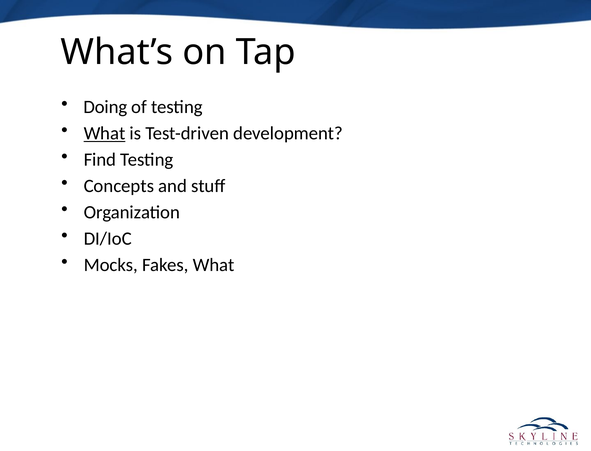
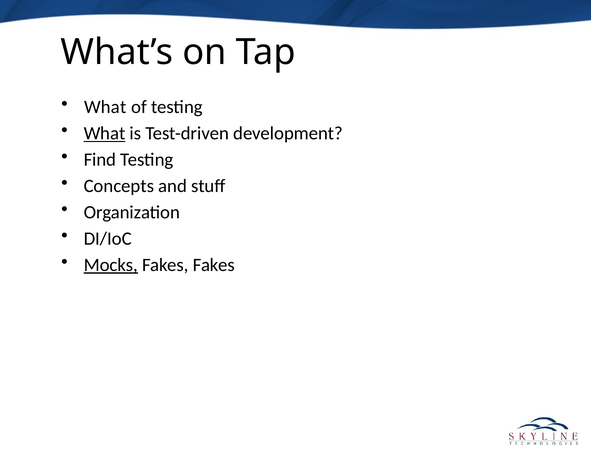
Doing: Doing -> What (105, 107)
Mocks underline: none -> present (111, 264)
Fakes What: What -> Fakes (214, 264)
